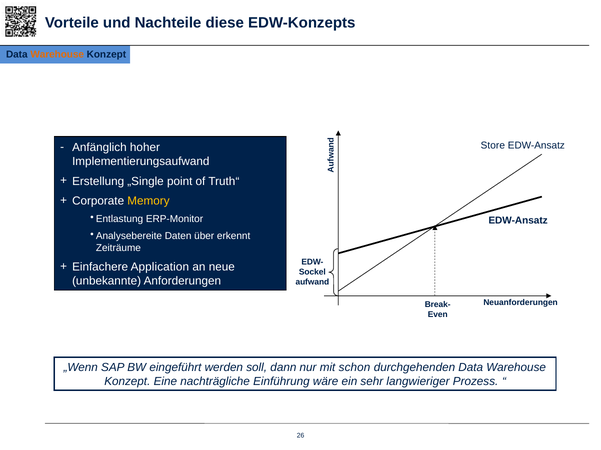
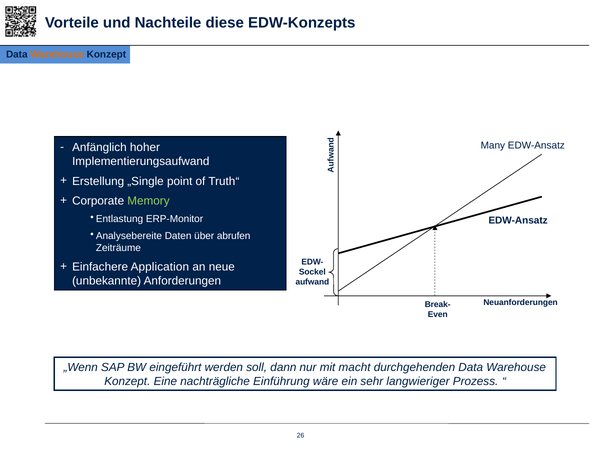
Store: Store -> Many (493, 146)
Memory colour: yellow -> light green (148, 201)
erkennt: erkennt -> abrufen (234, 236)
schon: schon -> macht (355, 368)
